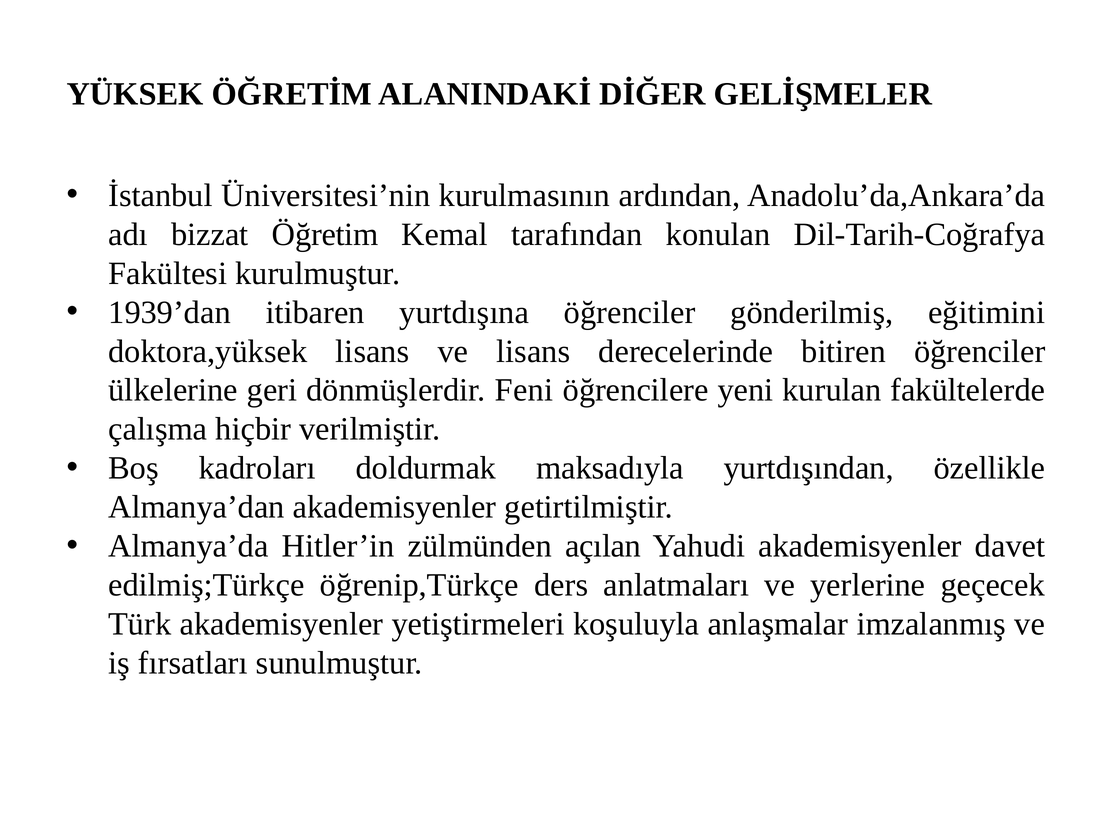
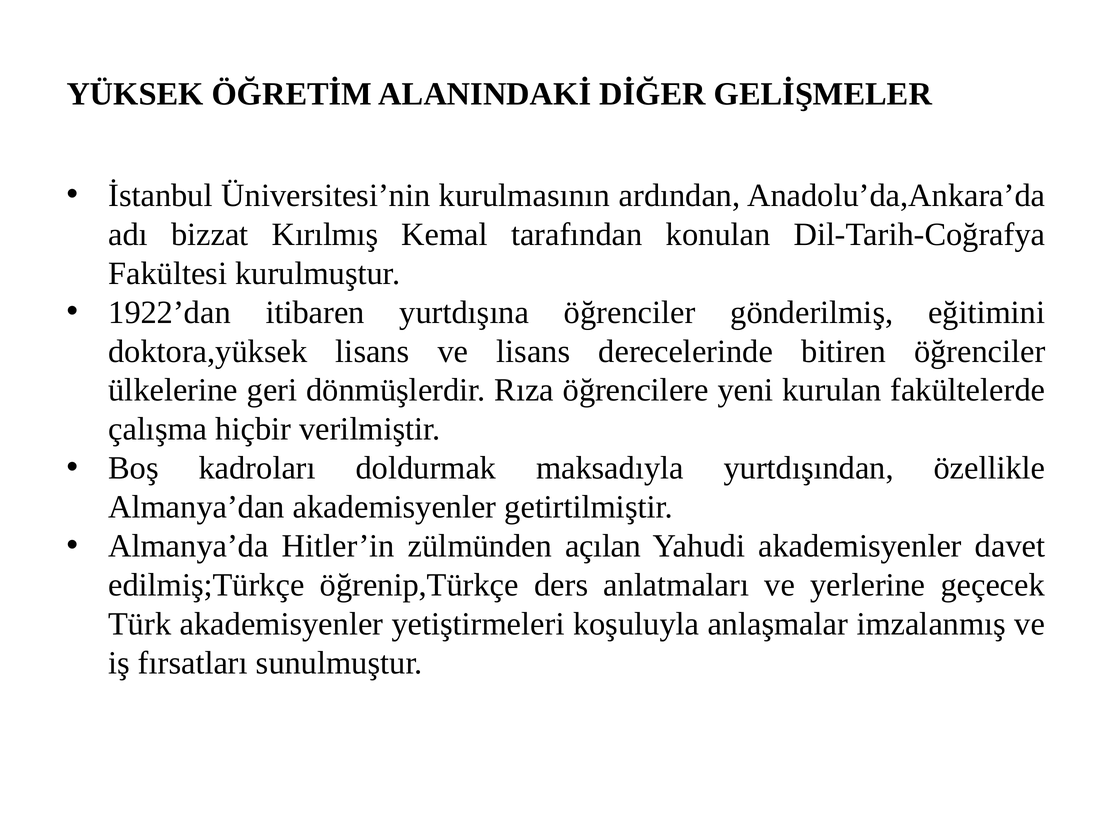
Öğretim: Öğretim -> Kırılmış (325, 234)
1939’dan: 1939’dan -> 1922’dan (170, 312)
Feni: Feni -> Rıza (524, 390)
